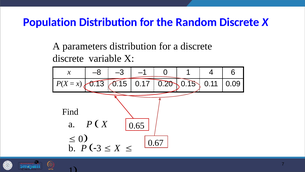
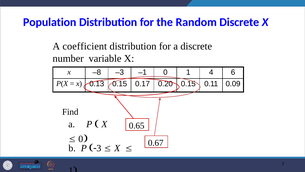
parameters: parameters -> coefficient (85, 46)
discrete: discrete -> number (68, 58)
